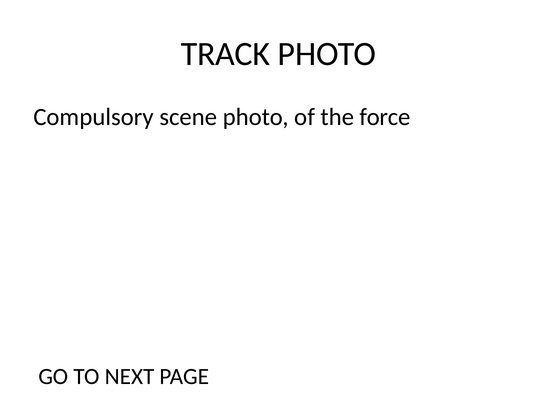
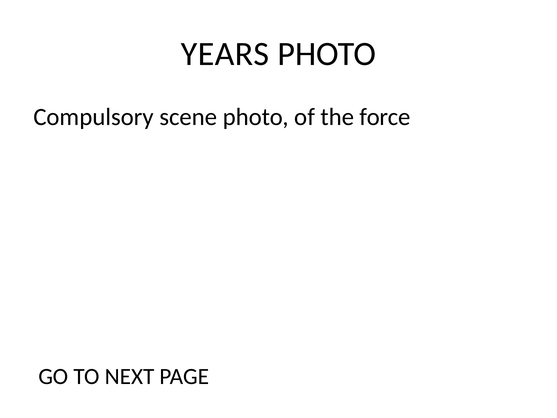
TRACK: TRACK -> YEARS (225, 54)
